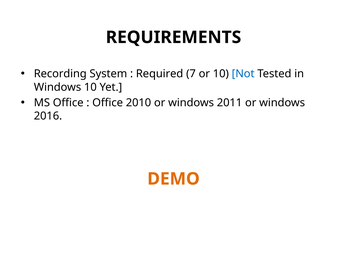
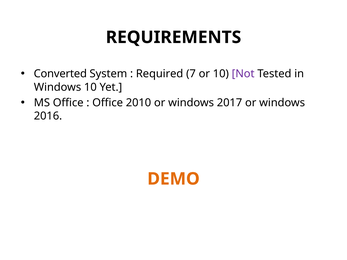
Recording: Recording -> Converted (60, 74)
Not colour: blue -> purple (243, 74)
2011: 2011 -> 2017 (230, 103)
